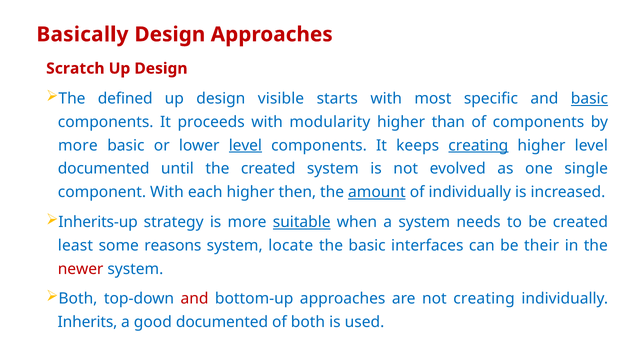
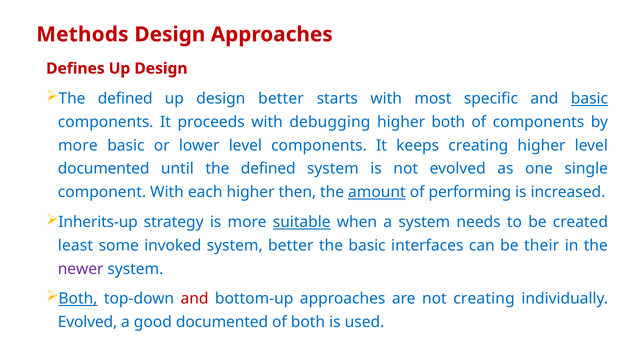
Basically: Basically -> Methods (82, 34)
Scratch: Scratch -> Defines (75, 68)
design visible: visible -> better (281, 98)
modularity: modularity -> debugging (330, 122)
higher than: than -> both (448, 122)
level underline: present -> none (245, 145)
creating underline: present -> none (478, 145)
until the created: created -> defined (268, 169)
of individually: individually -> performing (470, 192)
reasons: reasons -> invoked (173, 245)
system locate: locate -> better (291, 245)
newer colour: red -> purple (81, 269)
Both underline: none -> present (78, 298)
Inherits: Inherits -> Evolved (87, 322)
